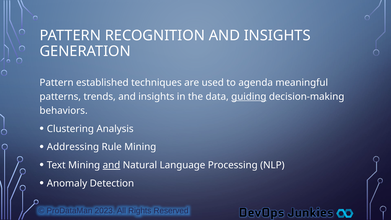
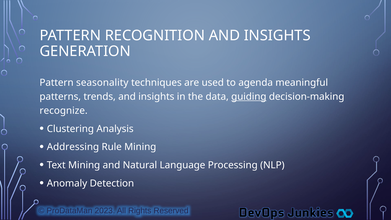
established: established -> seasonality (102, 83)
behaviors: behaviors -> recognize (64, 111)
and underline: present -> none (111, 165)
